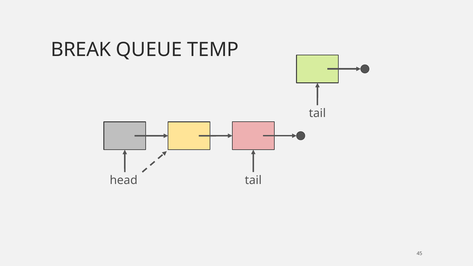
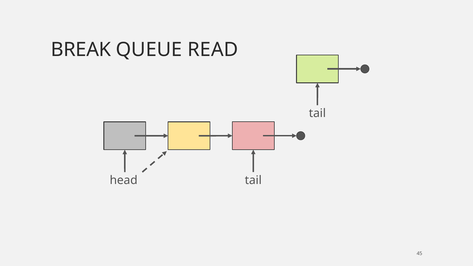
TEMP: TEMP -> READ (213, 50)
